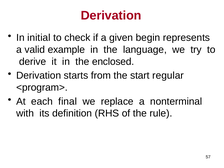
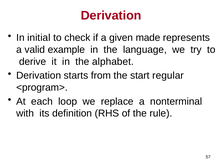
begin: begin -> made (148, 38)
enclosed: enclosed -> alphabet (113, 62)
final: final -> loop (68, 101)
